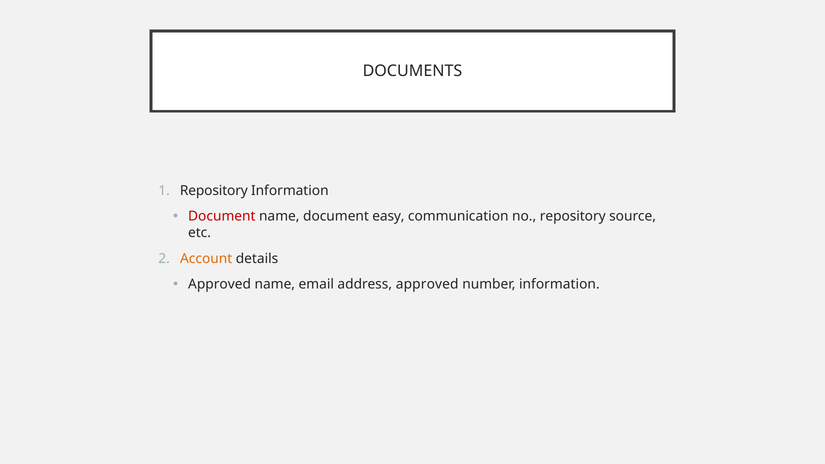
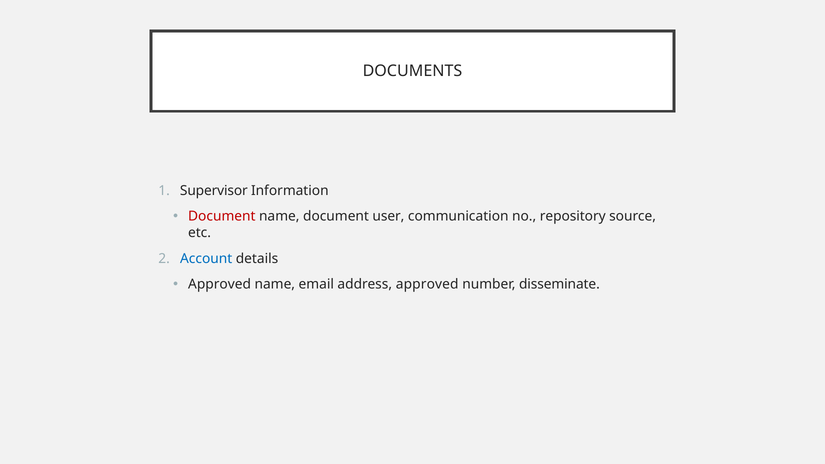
Repository: Repository -> Supervisor (214, 191)
easy: easy -> user (388, 216)
Account colour: orange -> blue (206, 259)
number information: information -> disseminate (559, 284)
